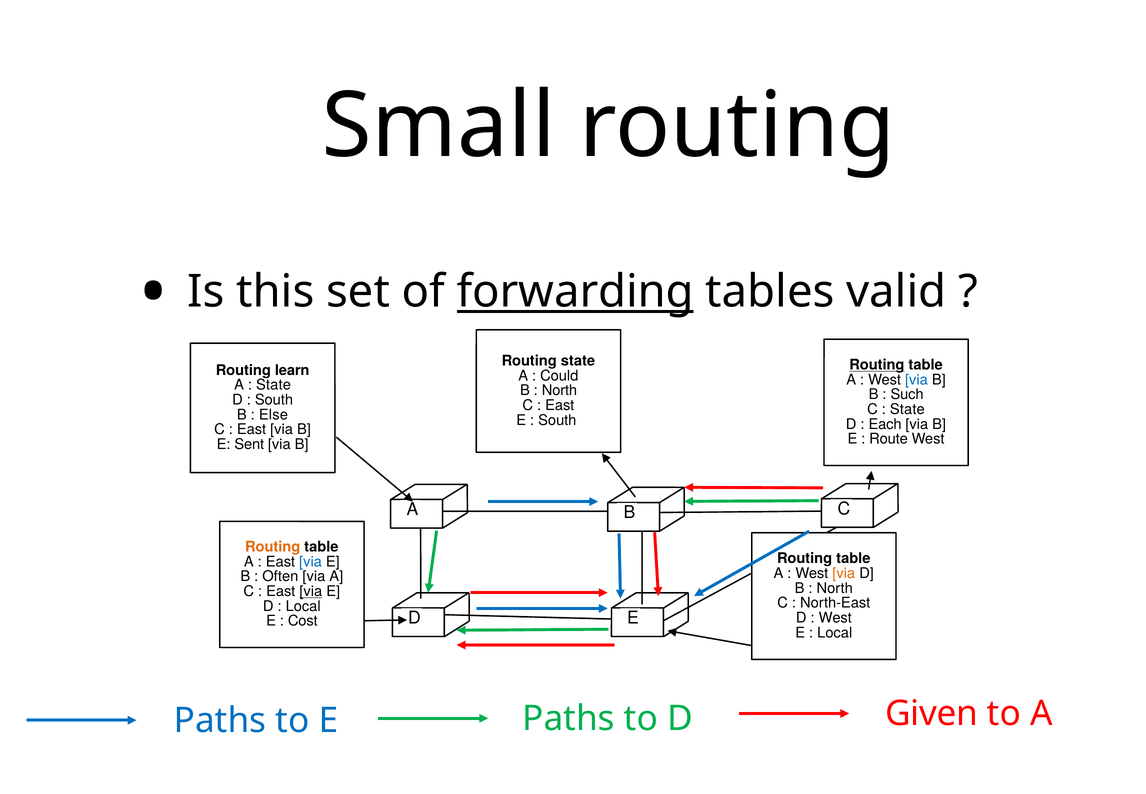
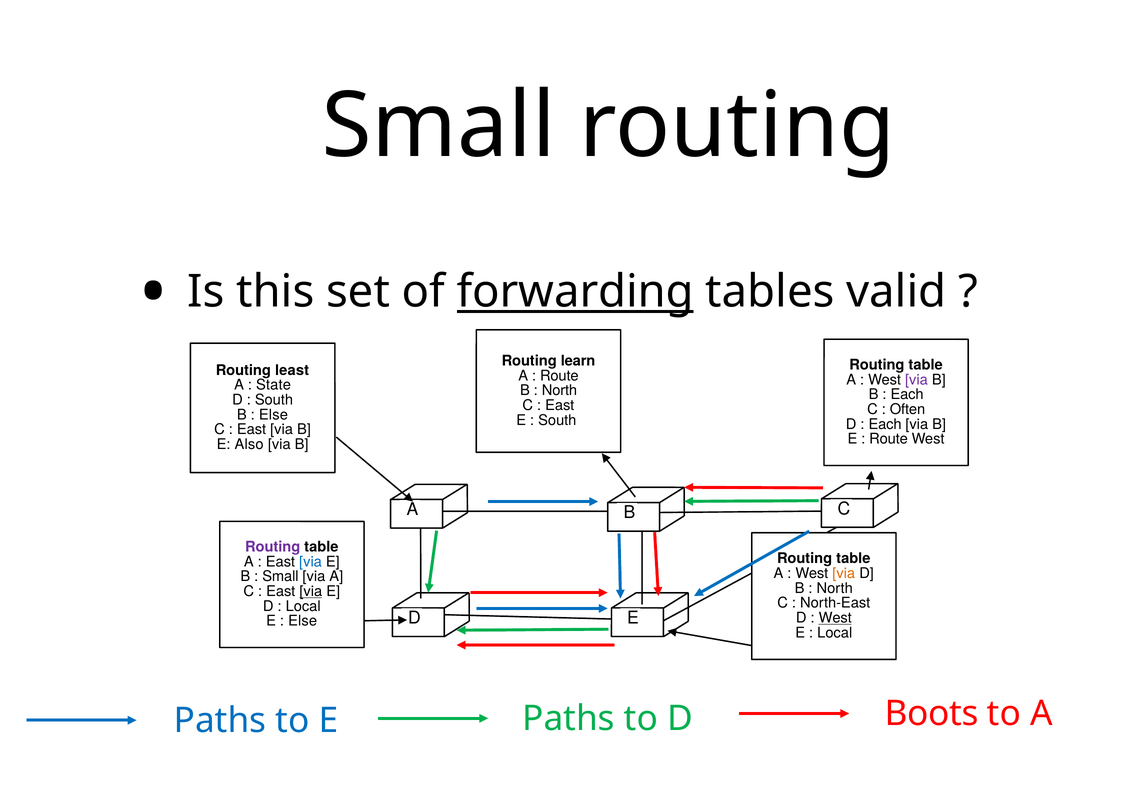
Routing state: state -> learn (578, 361)
Routing underline: present -> none (877, 365)
learn: learn -> least (292, 370)
Could: Could -> Route (559, 375)
via colour: blue -> purple (916, 379)
Such: Such -> Each (907, 394)
State: State -> Often (907, 409)
Sent: Sent -> Also (249, 444)
Routing colour: orange -> purple (273, 547)
Often: Often -> Small (280, 576)
West underline: none -> present (835, 617)
Cost: Cost -> Else (303, 621)
Given: Given -> Boots (932, 713)
